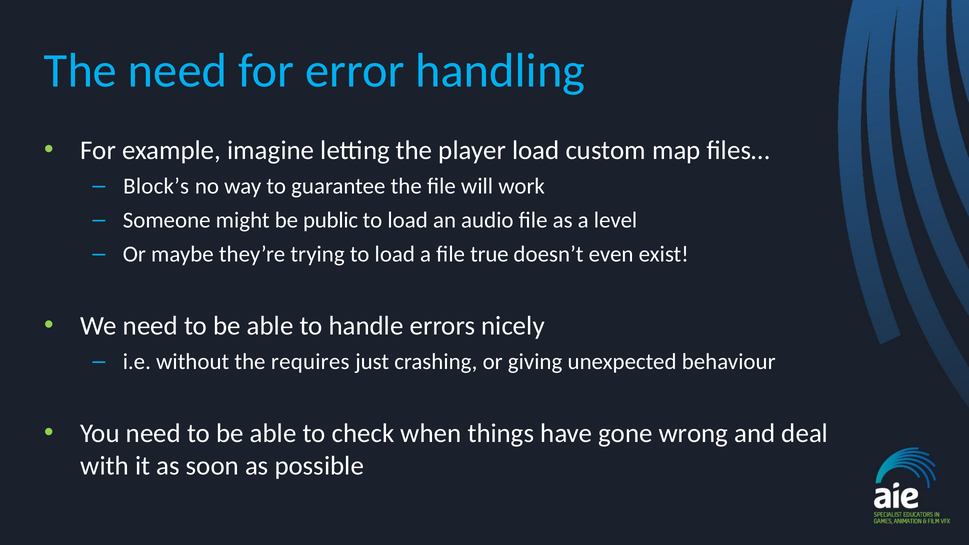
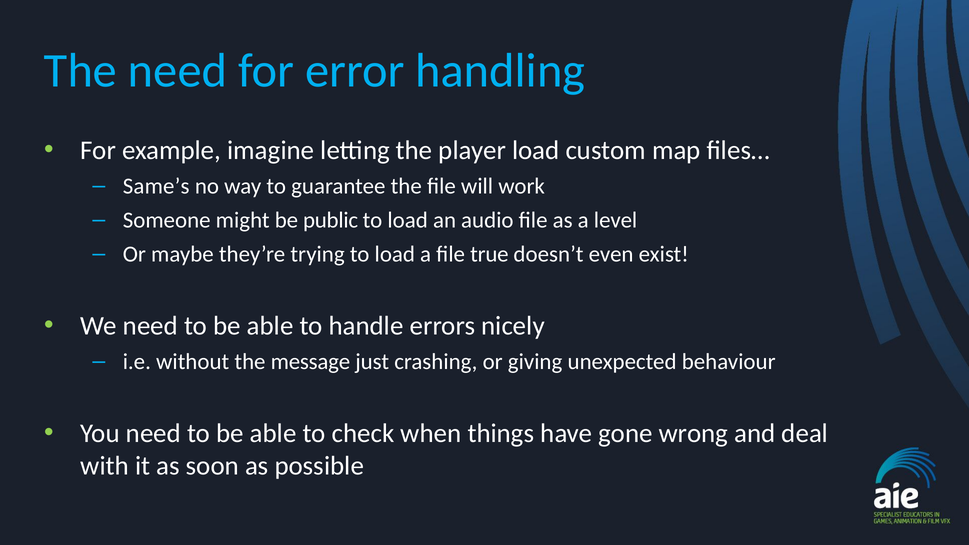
Block’s: Block’s -> Same’s (156, 186)
requires: requires -> message (310, 362)
